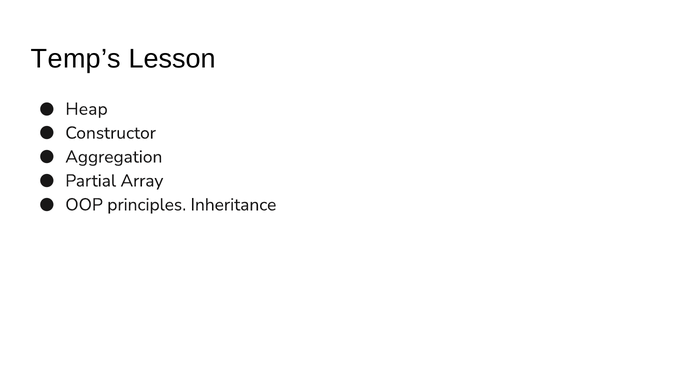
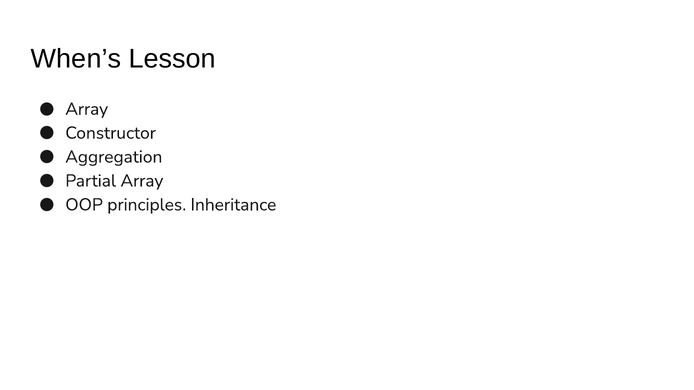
Temp’s: Temp’s -> When’s (76, 59)
Heap: Heap -> Array (87, 109)
